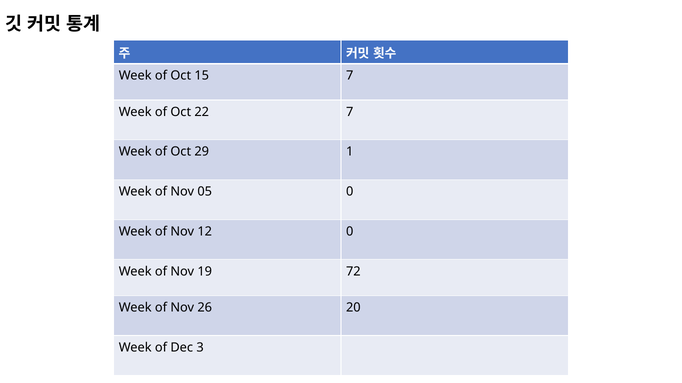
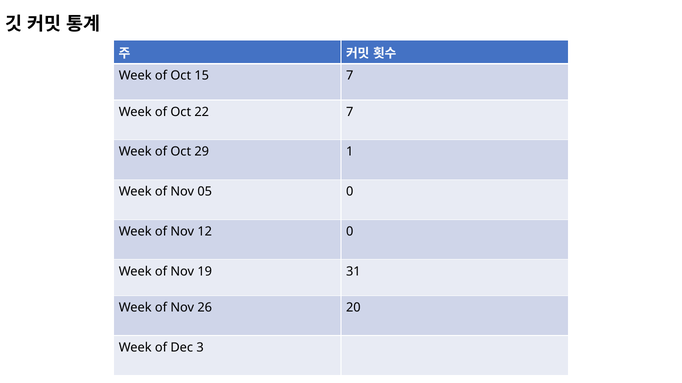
72: 72 -> 31 (353, 272)
